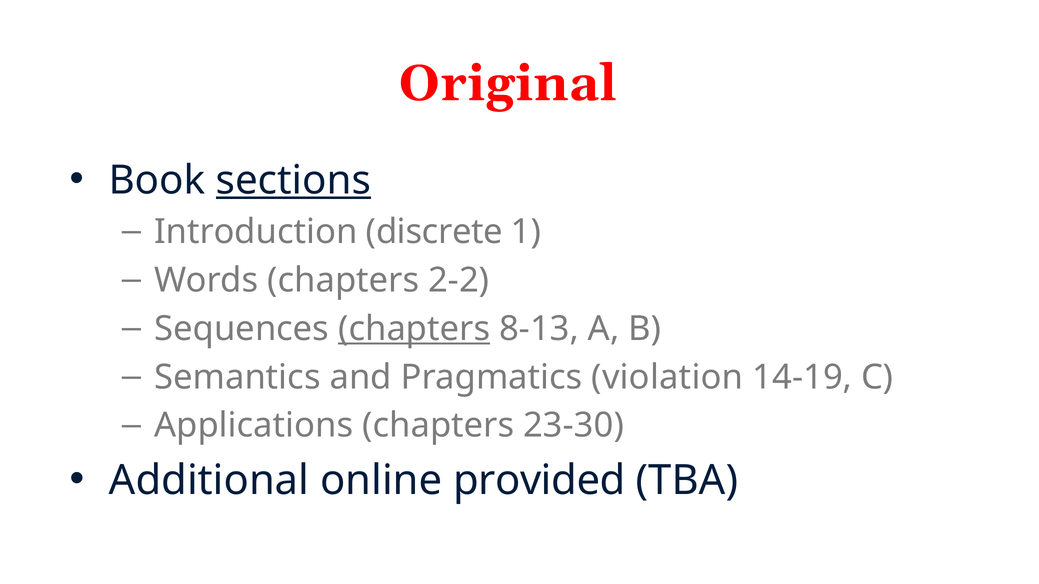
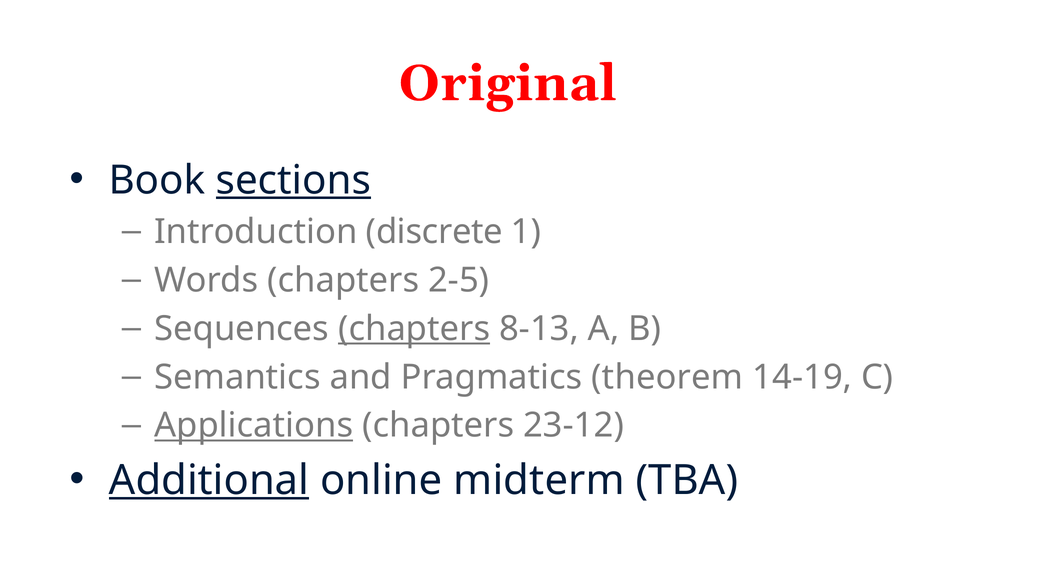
2-2: 2-2 -> 2-5 (459, 280)
violation: violation -> theorem (667, 377)
Applications underline: none -> present (254, 426)
23-30: 23-30 -> 23-12 (574, 426)
Additional underline: none -> present (209, 481)
provided: provided -> midterm (539, 481)
